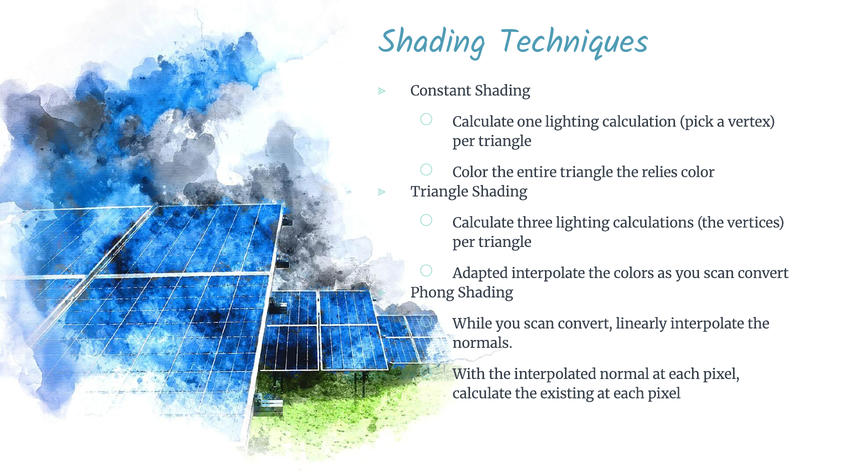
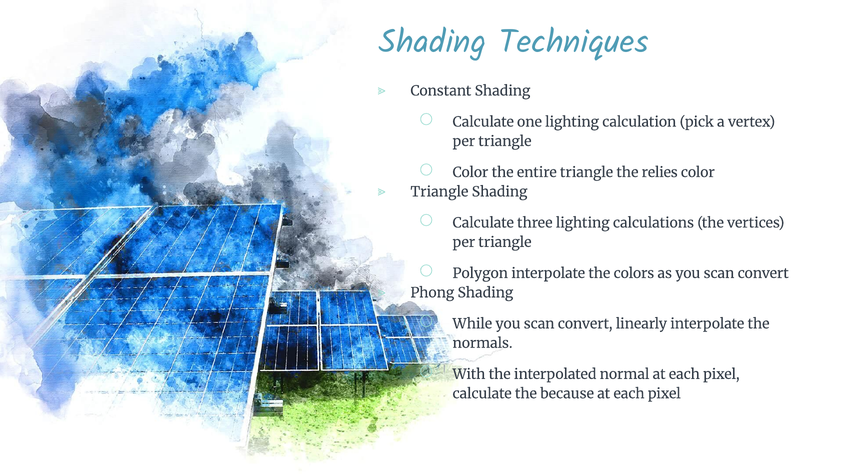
Adapted: Adapted -> Polygon (480, 273)
existing: existing -> because (567, 393)
